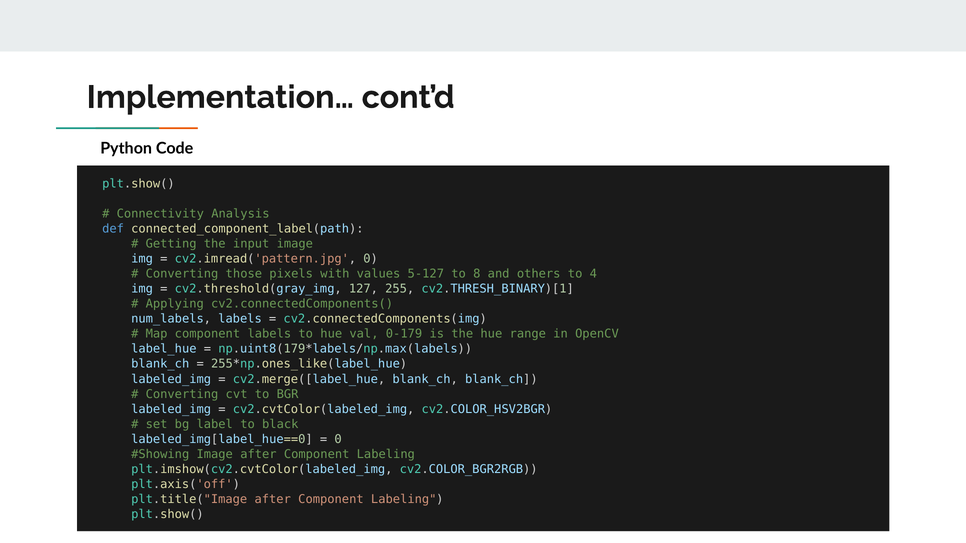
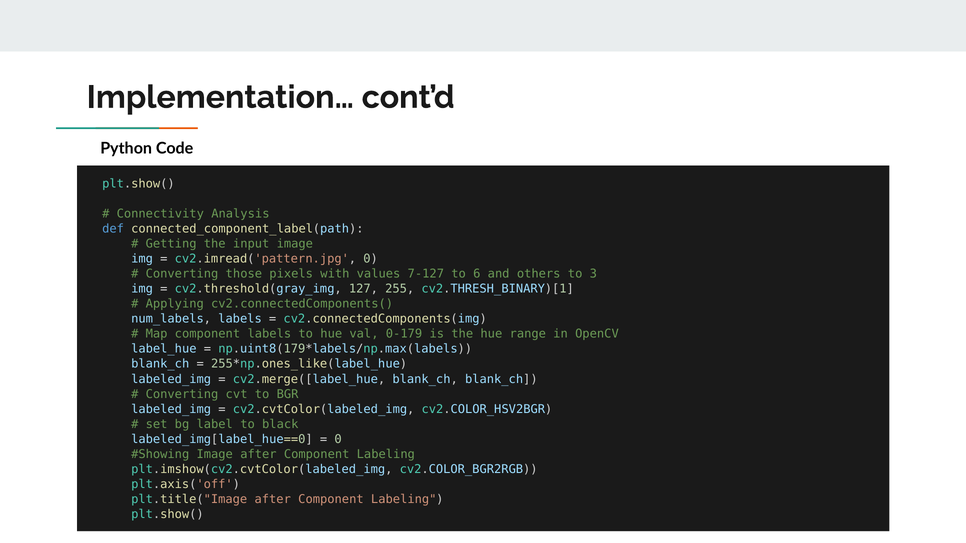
5-127: 5-127 -> 7-127 (426, 274)
8: 8 -> 6 (477, 274)
4: 4 -> 3 (593, 274)
